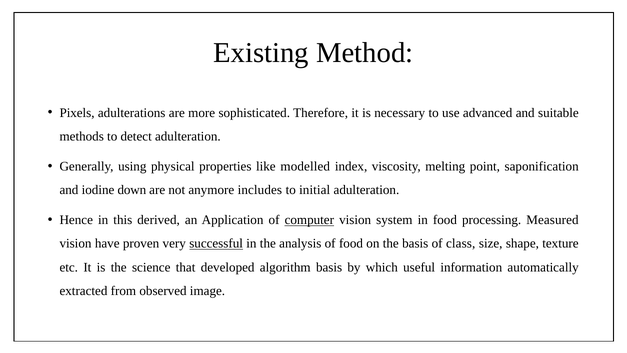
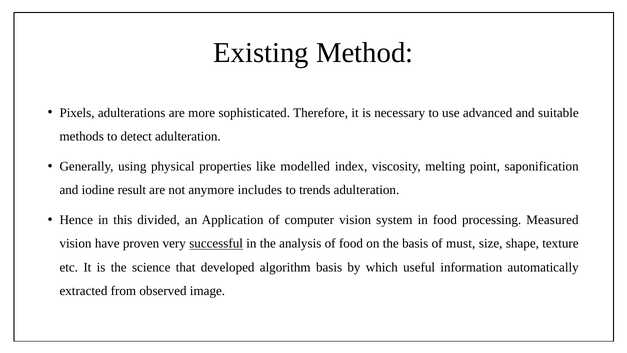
down: down -> result (132, 190)
initial: initial -> trends (315, 190)
derived: derived -> divided (159, 220)
computer underline: present -> none (309, 220)
class: class -> must (461, 243)
